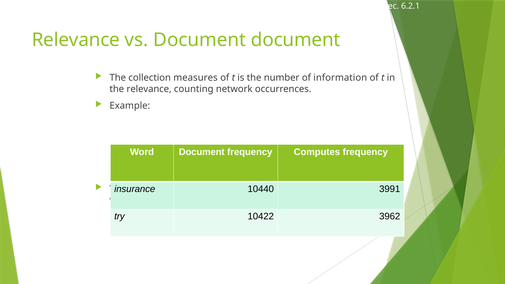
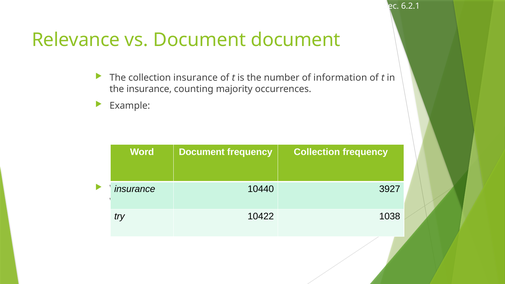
collection measures: measures -> insurance (196, 78)
the relevance: relevance -> insurance (149, 89)
network: network -> majority (234, 89)
frequency Computes: Computes -> Collection (317, 152)
3991: 3991 -> 3927 (390, 189)
3962: 3962 -> 1038 (390, 217)
